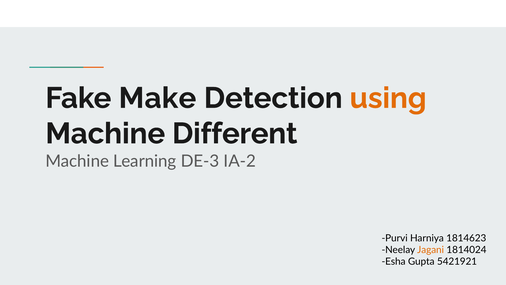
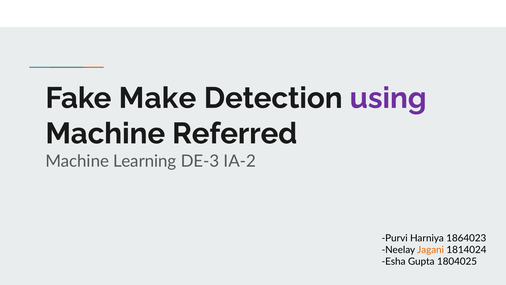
using colour: orange -> purple (388, 98)
Different: Different -> Referred (235, 133)
1814623: 1814623 -> 1864023 (466, 238)
5421921: 5421921 -> 1804025 (457, 261)
